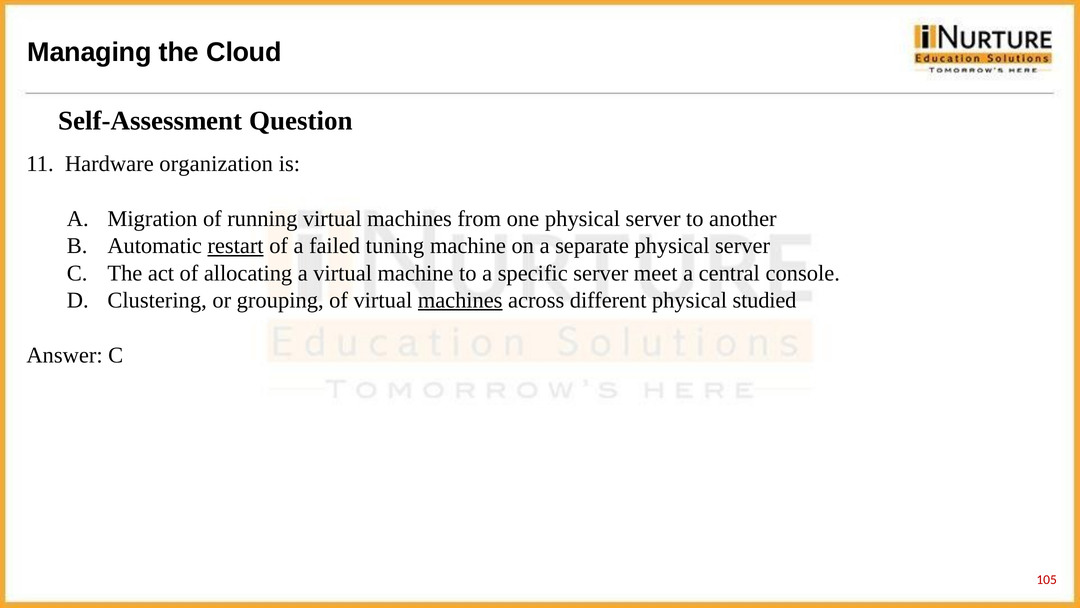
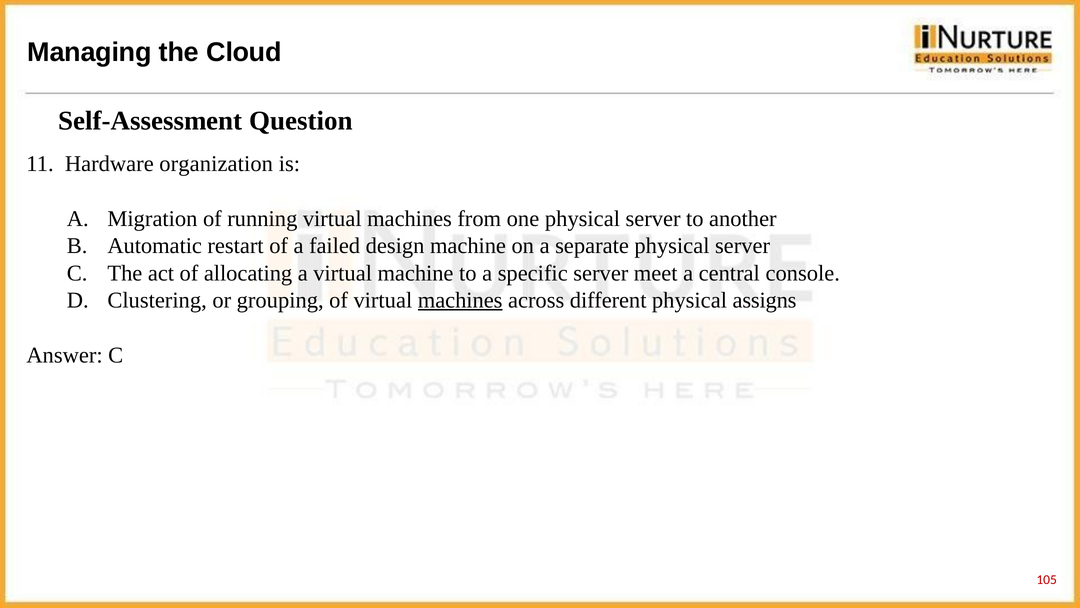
restart underline: present -> none (236, 246)
tuning: tuning -> design (395, 246)
studied: studied -> assigns (765, 300)
